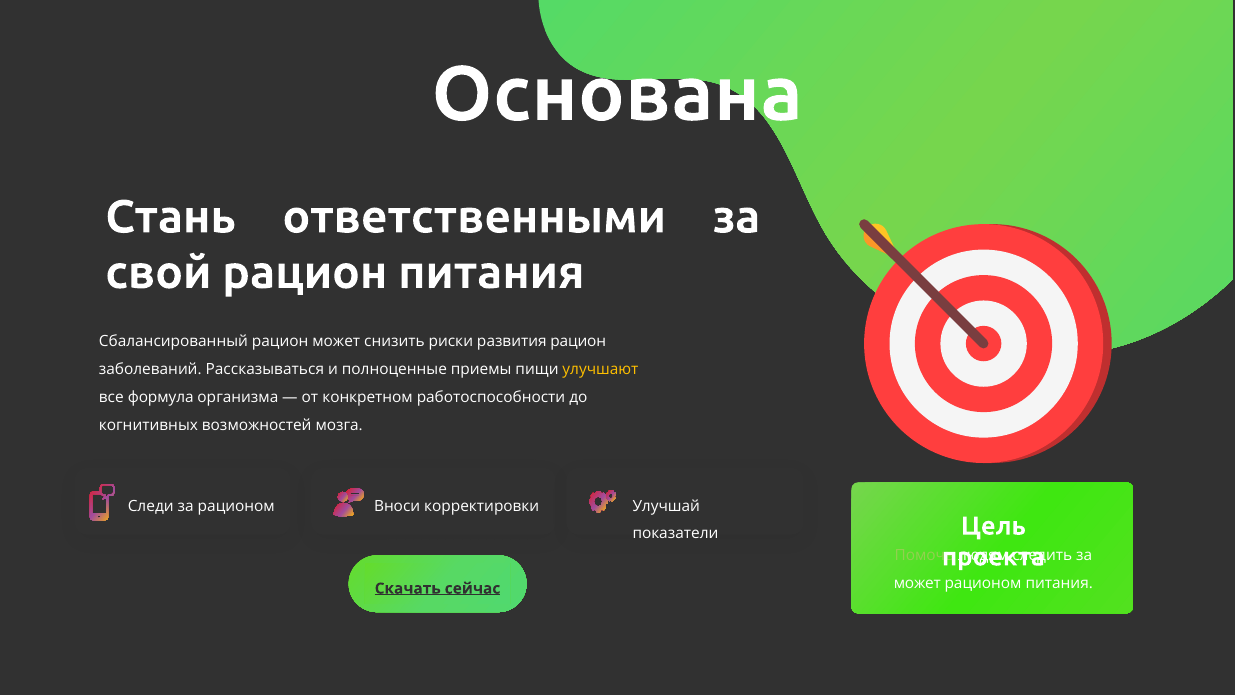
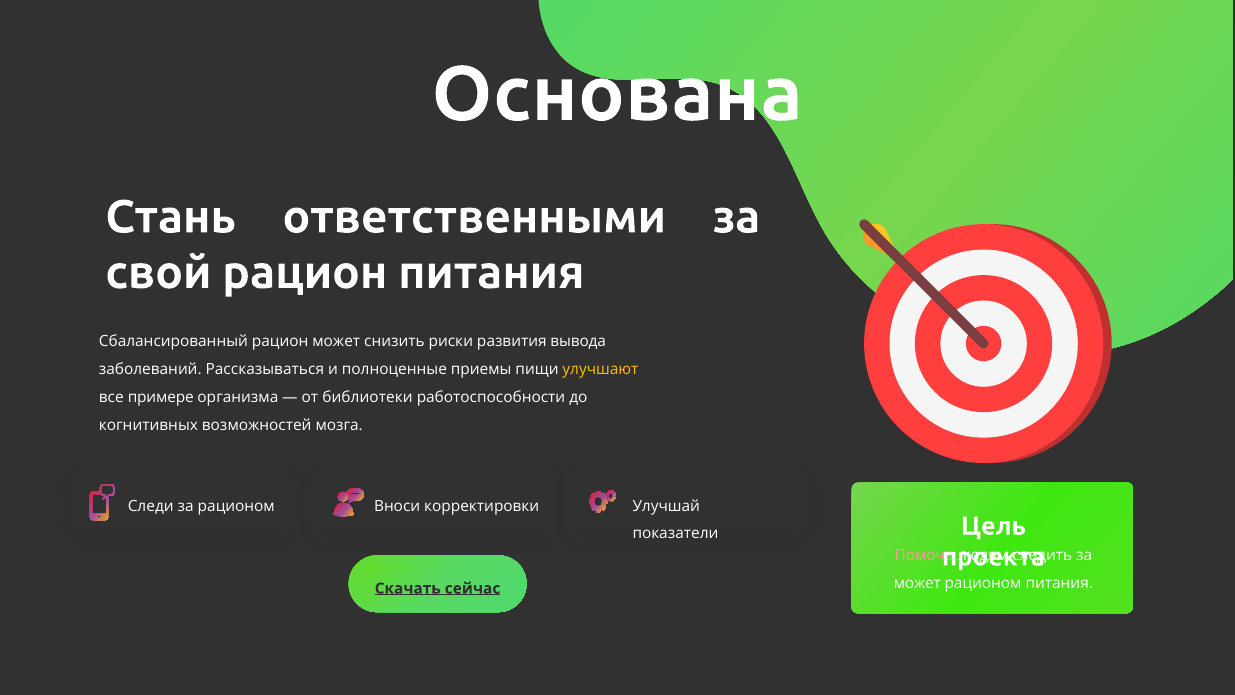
развития рацион: рацион -> вывода (578, 342)
формула: формула -> примере (161, 397)
конкретном: конкретном -> библиотеки (367, 397)
Помочь colour: light green -> pink (924, 555)
